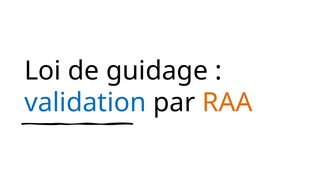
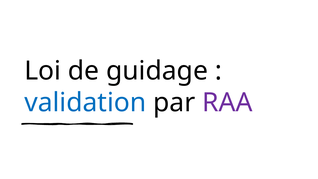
RAA colour: orange -> purple (227, 103)
